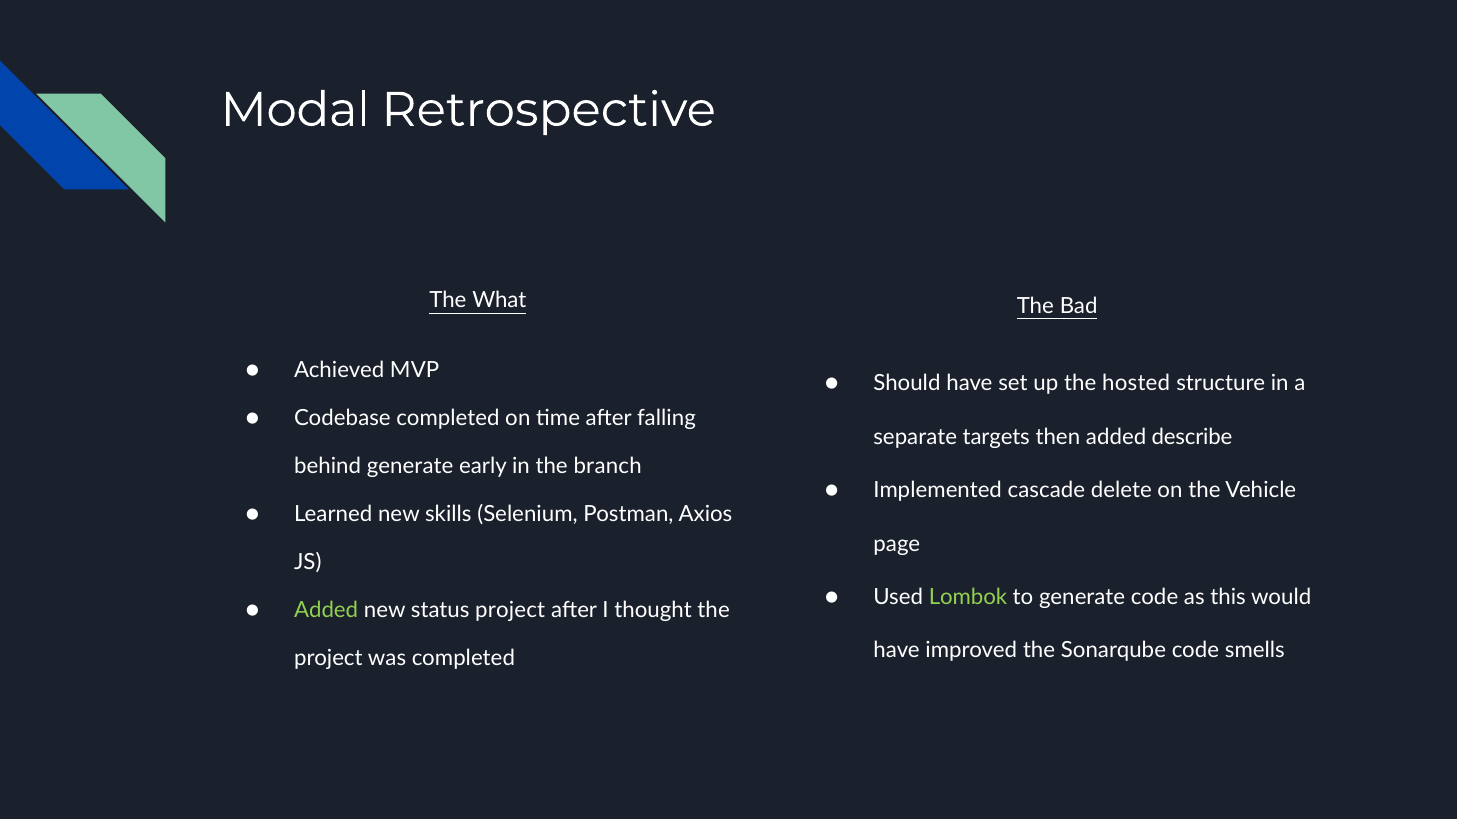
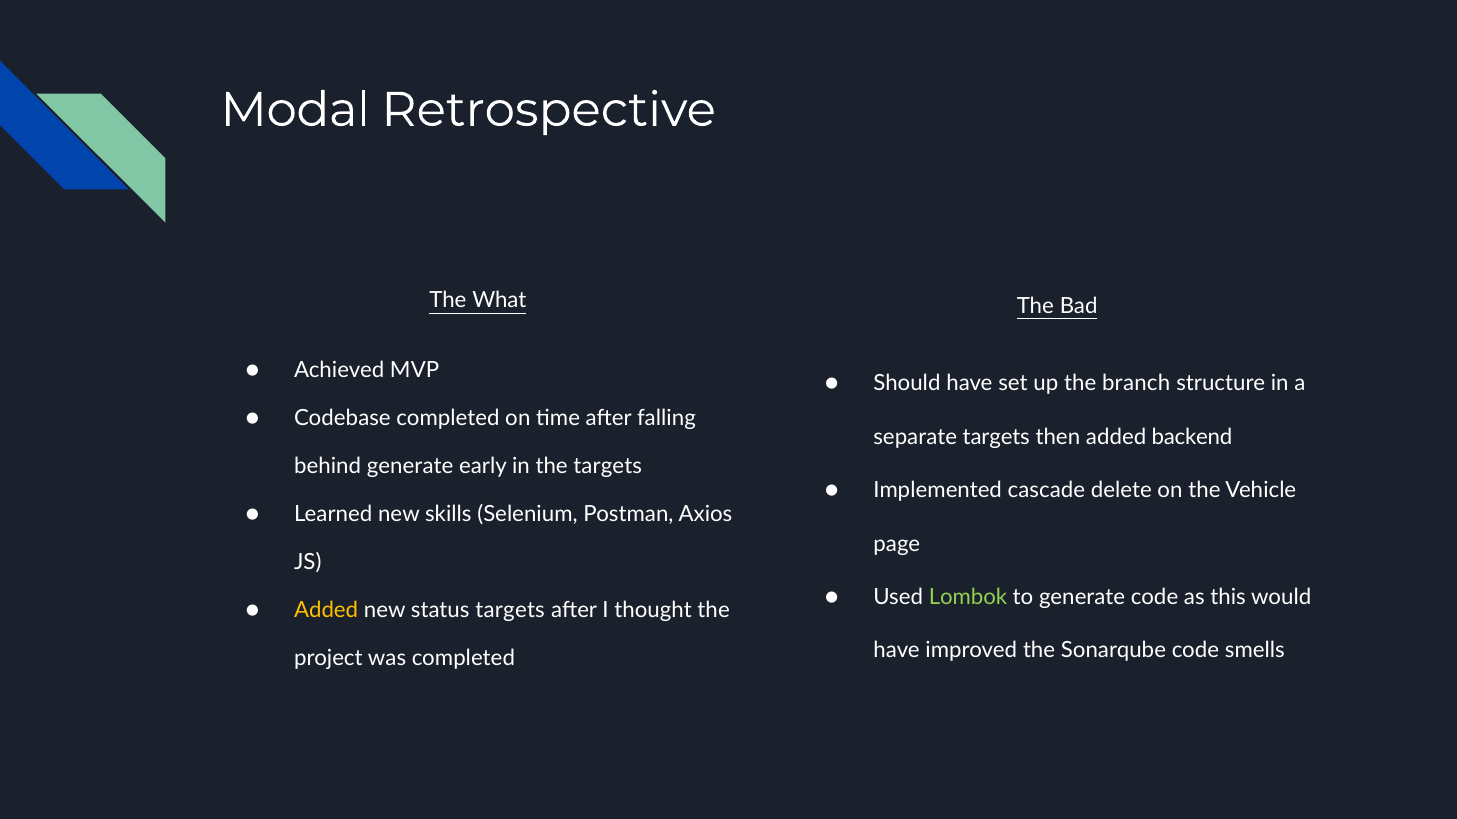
hosted: hosted -> branch (1136, 384)
describe: describe -> backend (1192, 437)
the branch: branch -> targets (608, 467)
Added colour: light green -> yellow (326, 611)
status project: project -> targets (510, 611)
